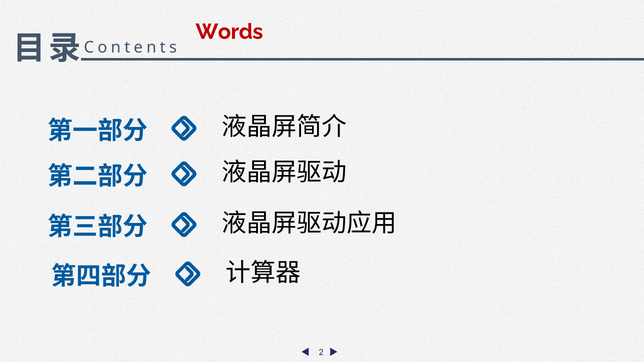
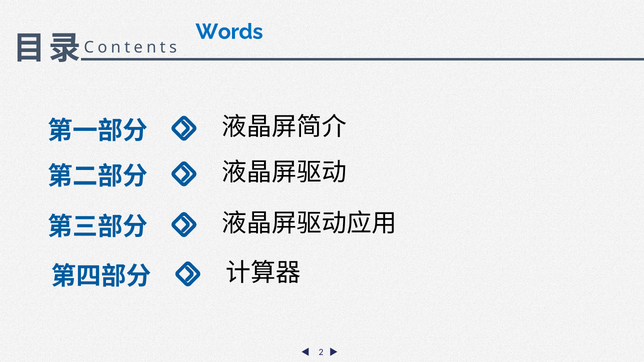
Words colour: red -> blue (229, 32)
